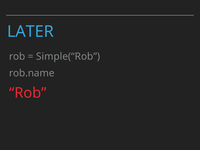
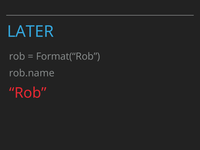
Simple(“Rob: Simple(“Rob -> Format(“Rob (68, 57)
